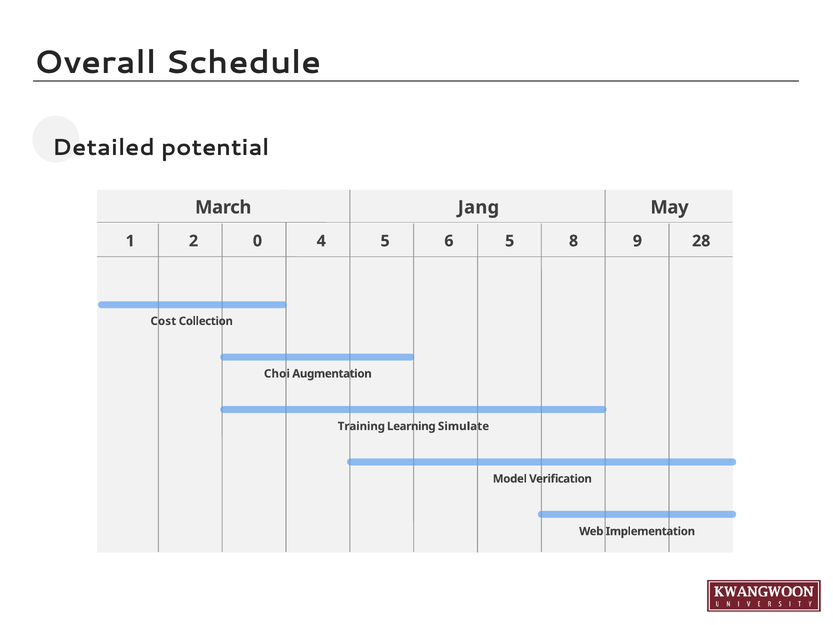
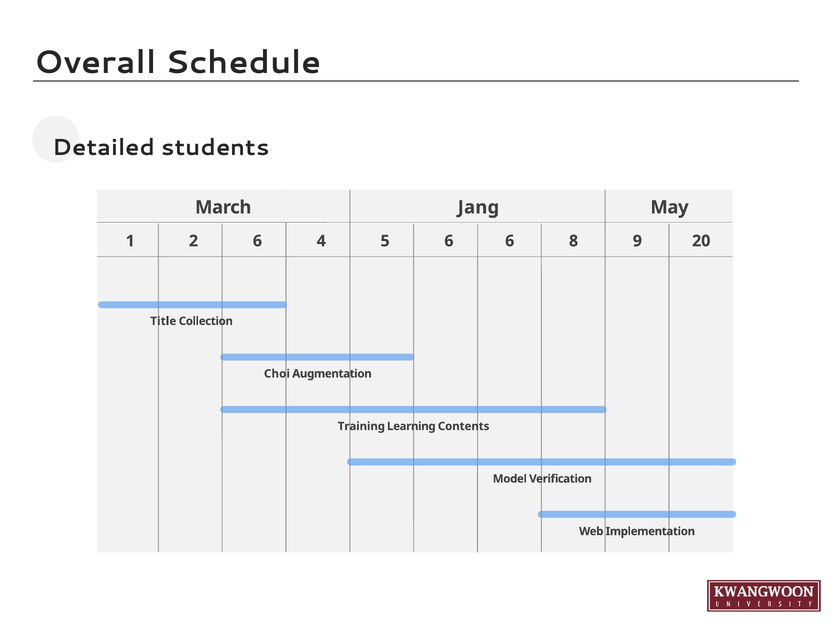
potential: potential -> students (215, 147)
2 0: 0 -> 6 (257, 241)
6 5: 5 -> 6 (510, 241)
28: 28 -> 20 (701, 241)
Cost: Cost -> Title (163, 321)
Simulate: Simulate -> Contents (464, 426)
